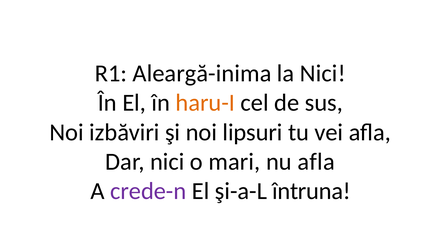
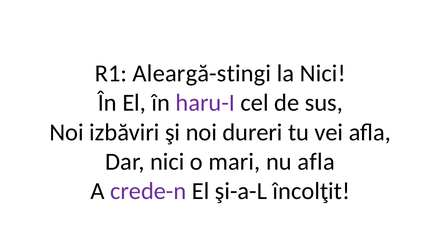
Aleargă-inima: Aleargă-inima -> Aleargă-stingi (202, 74)
haru-I colour: orange -> purple (205, 103)
lipsuri: lipsuri -> dureri (253, 132)
întruna: întruna -> încolţit (311, 191)
